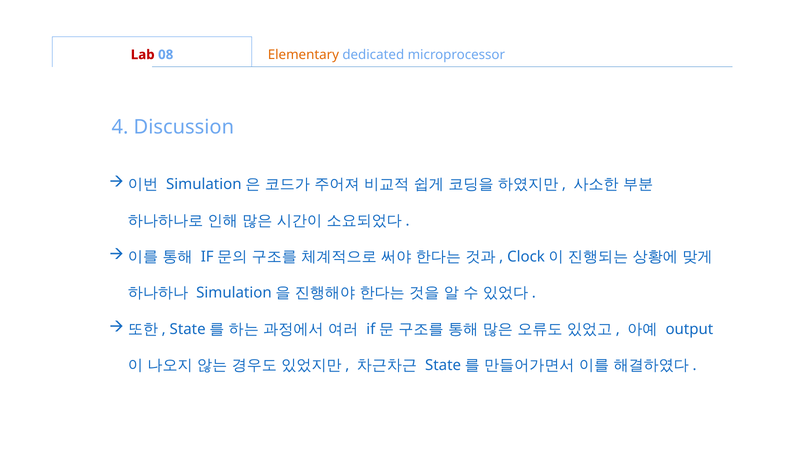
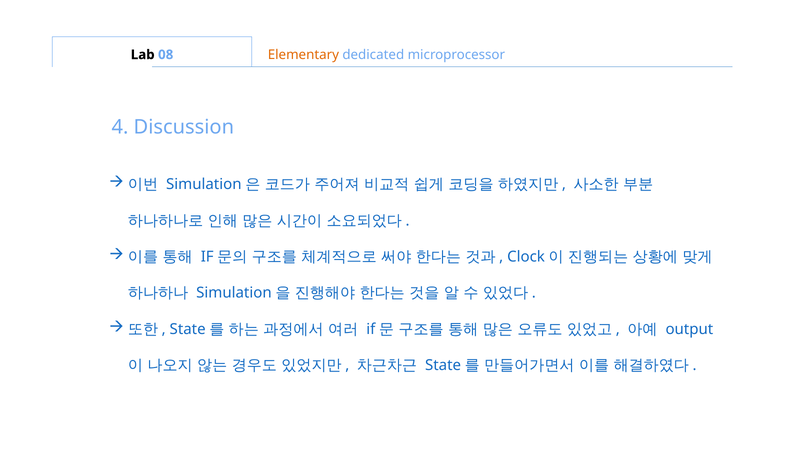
Lab colour: red -> black (143, 55)
